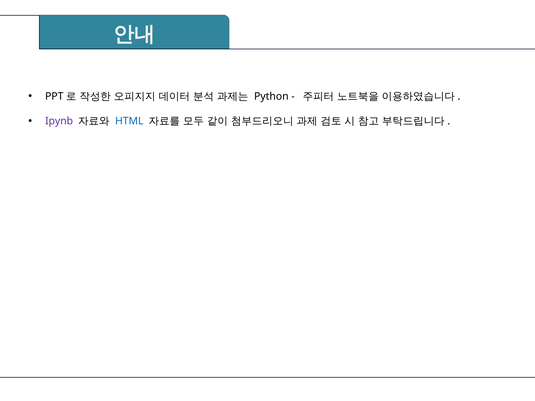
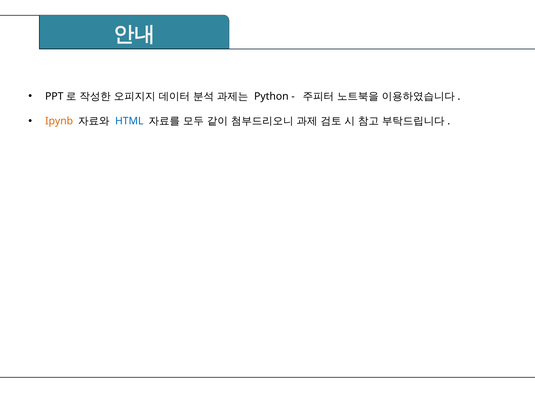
Ipynb colour: purple -> orange (59, 121)
